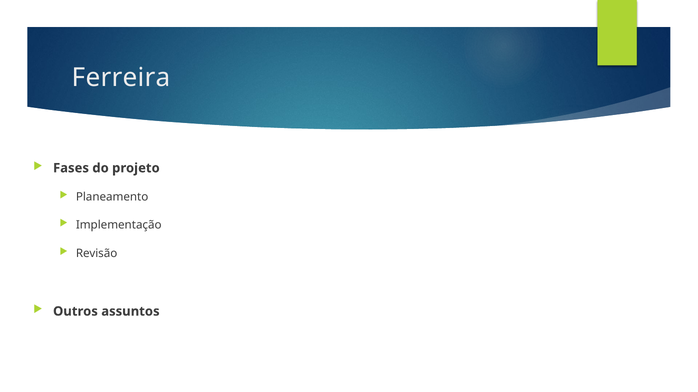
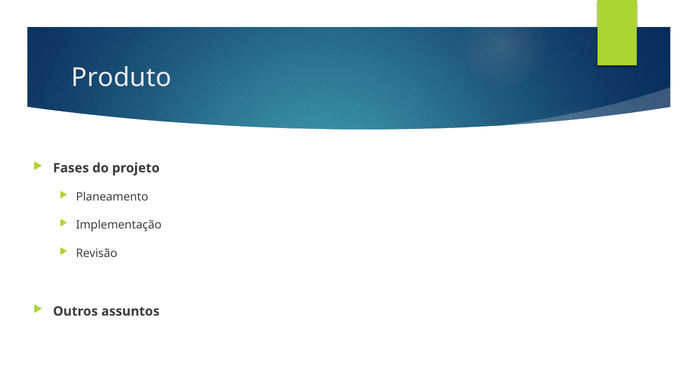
Ferreira: Ferreira -> Produto (121, 78)
